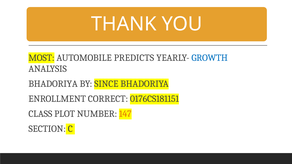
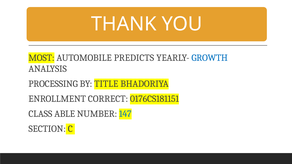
BHADORIYA: BHADORIYA -> PROCESSING (53, 84)
SINCE: SINCE -> TITLE (106, 84)
PLOT: PLOT -> ABLE (65, 114)
147 colour: orange -> blue (125, 114)
